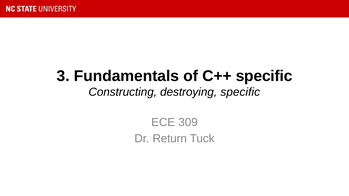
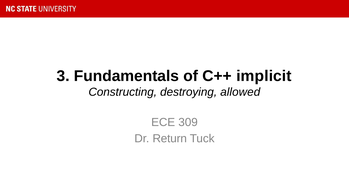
C++ specific: specific -> implicit (264, 76)
destroying specific: specific -> allowed (240, 92)
